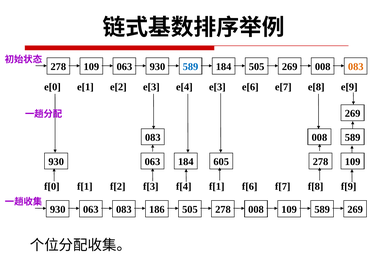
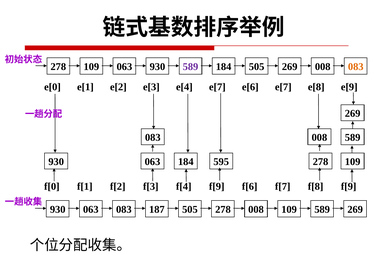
589 colour: blue -> purple (191, 67)
e[4 e[3: e[3 -> e[7 (217, 87)
605: 605 -> 595 (221, 162)
f[4 f[1: f[1 -> f[9 (217, 187)
186: 186 -> 187 (157, 209)
